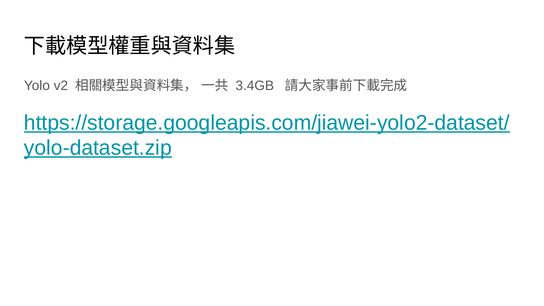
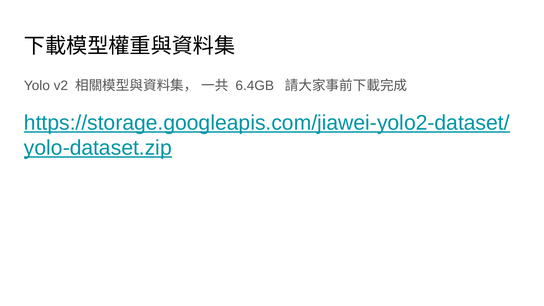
3.4GB: 3.4GB -> 6.4GB (255, 86)
